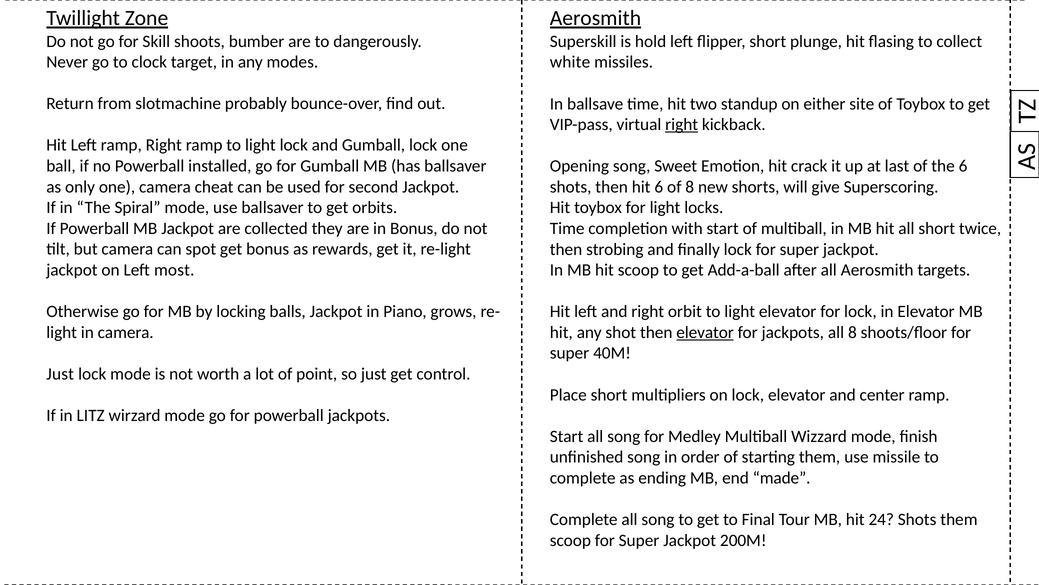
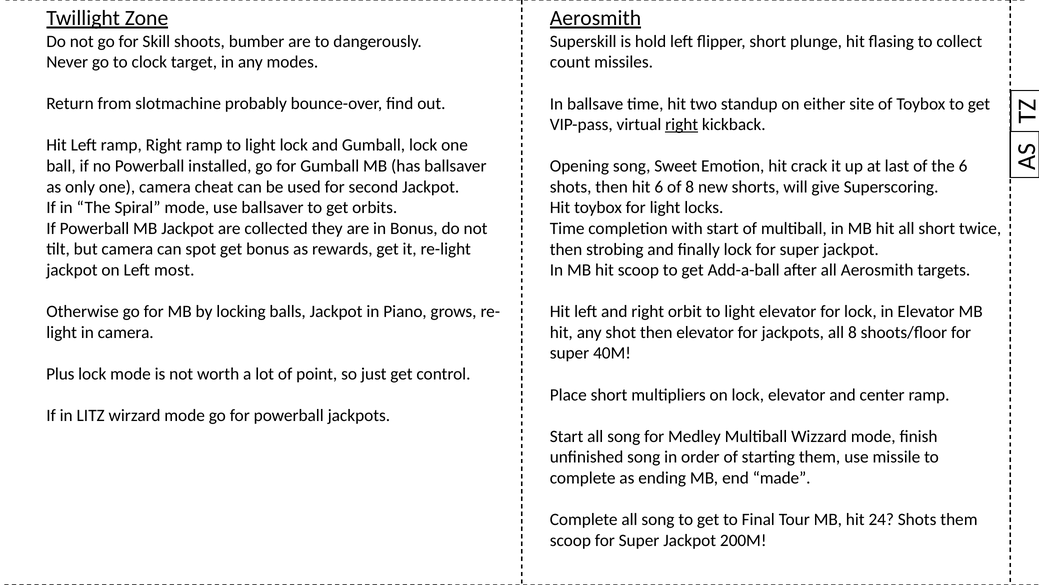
white: white -> count (570, 62)
elevator underline: present -> none (705, 332)
Just: Just -> Plus (60, 374)
